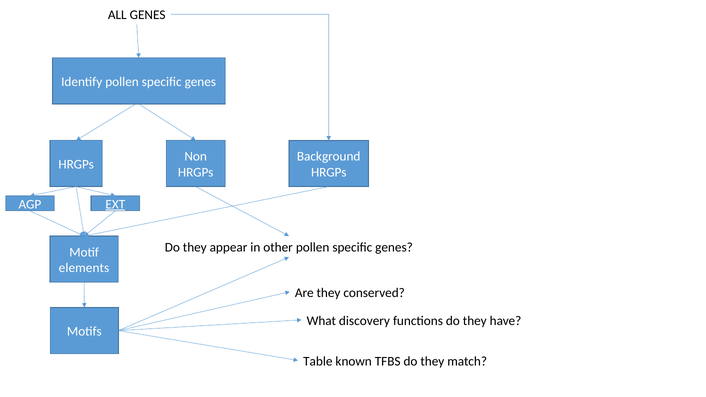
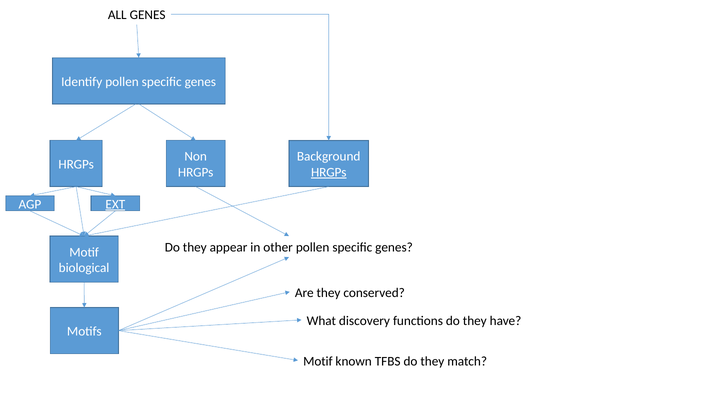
HRGPs underline: none -> present (329, 172)
elements: elements -> biological (84, 268)
Table: Table -> Motif (318, 361)
